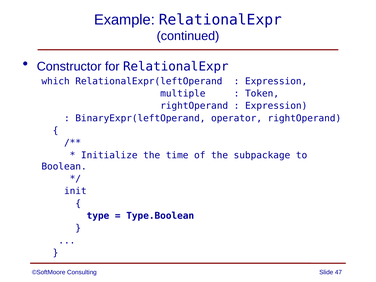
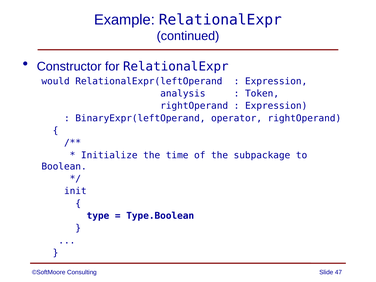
which: which -> would (56, 81)
multiple: multiple -> analysis (183, 94)
